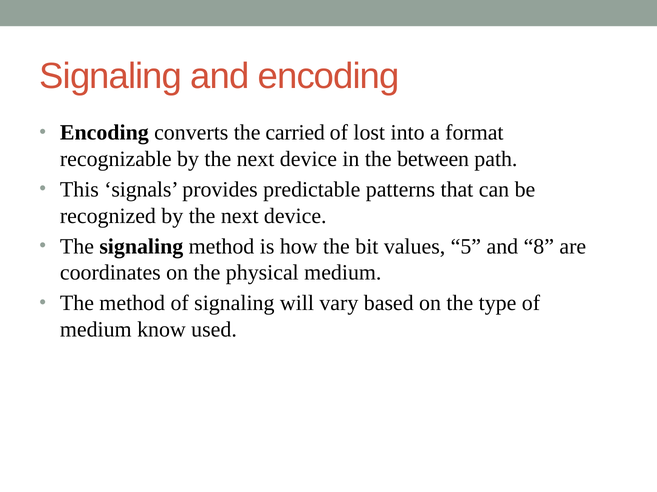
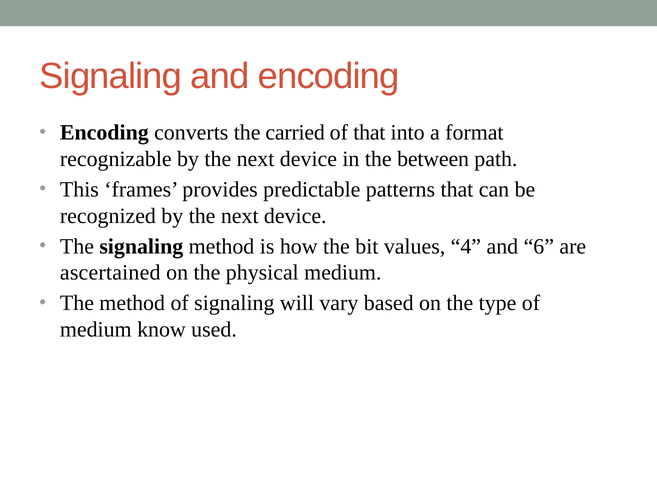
of lost: lost -> that (369, 133)
signals: signals -> frames (141, 190)
5: 5 -> 4 (466, 247)
8: 8 -> 6 (539, 247)
coordinates: coordinates -> ascertained (110, 273)
